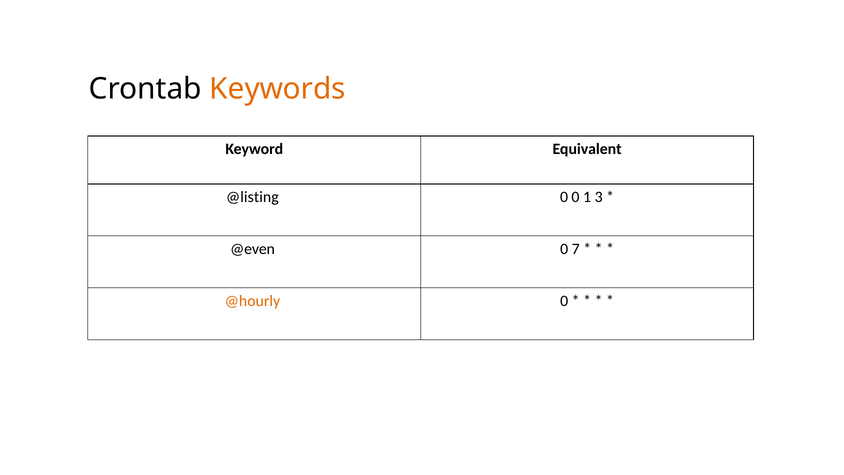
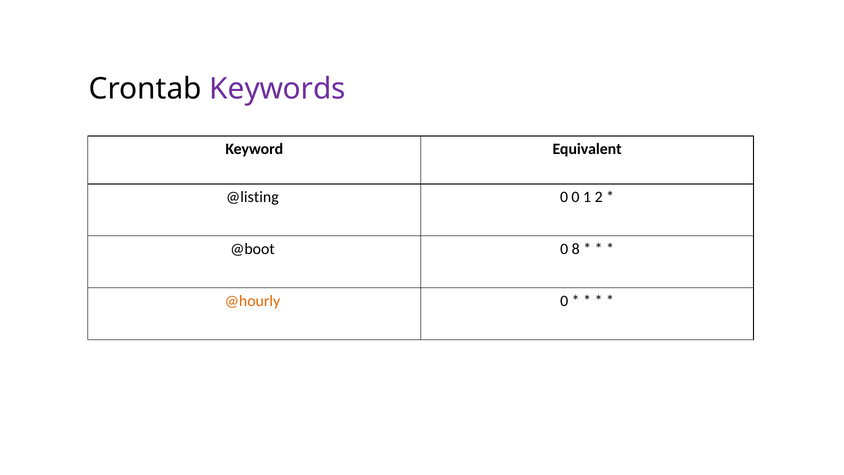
Keywords colour: orange -> purple (278, 89)
3: 3 -> 2 (599, 197)
@even: @even -> @boot (252, 249)
7: 7 -> 8 (576, 249)
